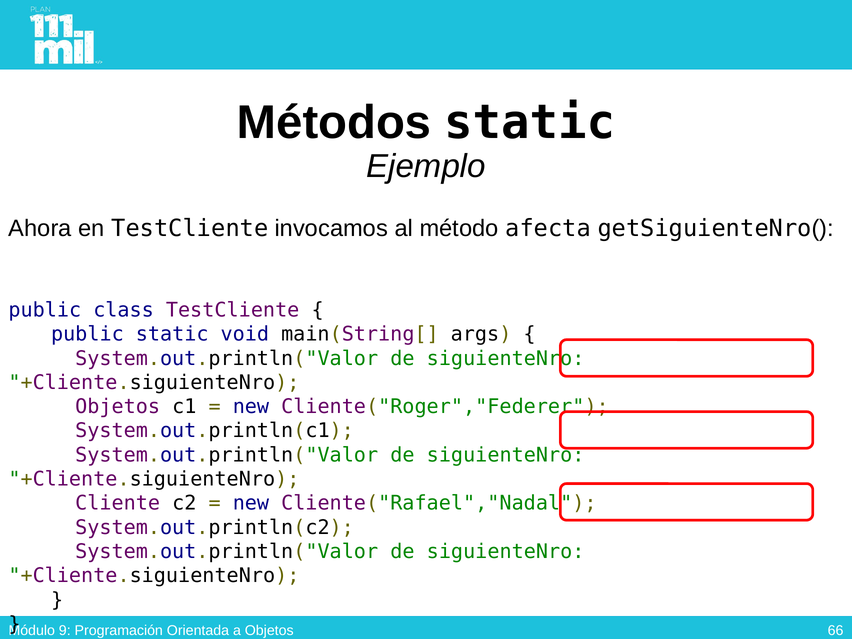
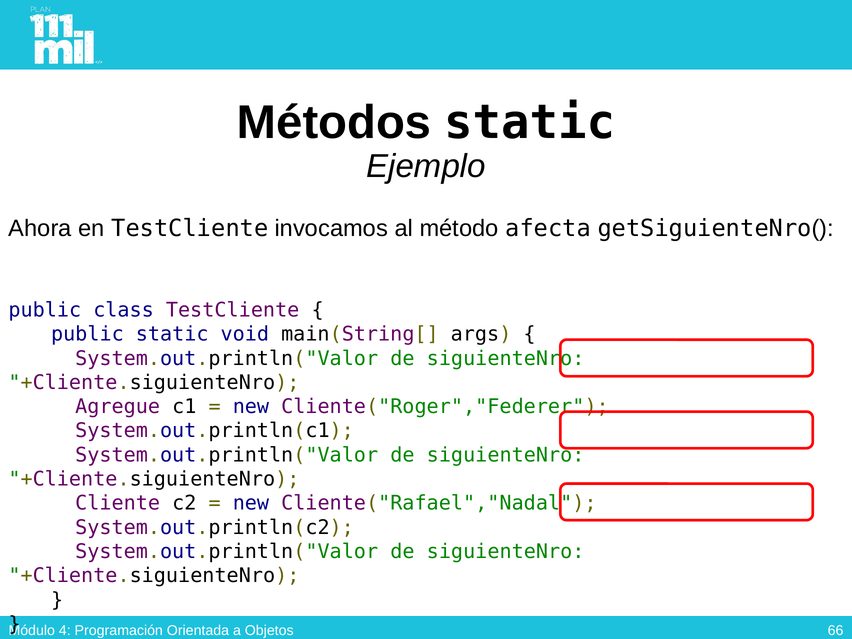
Objetos: Objetos -> Agregue (118, 407)
9: 9 -> 4 (65, 631)
